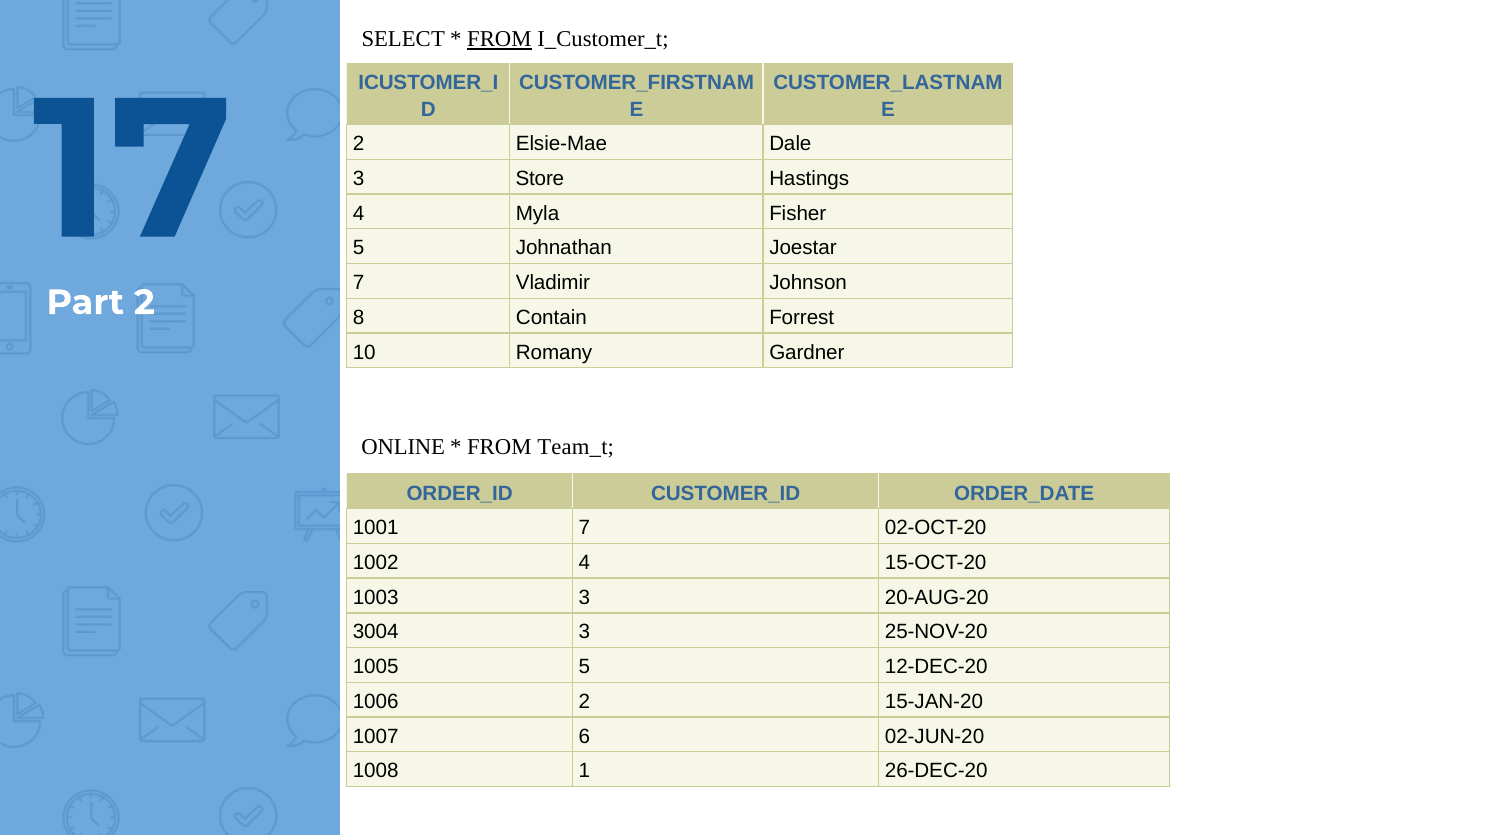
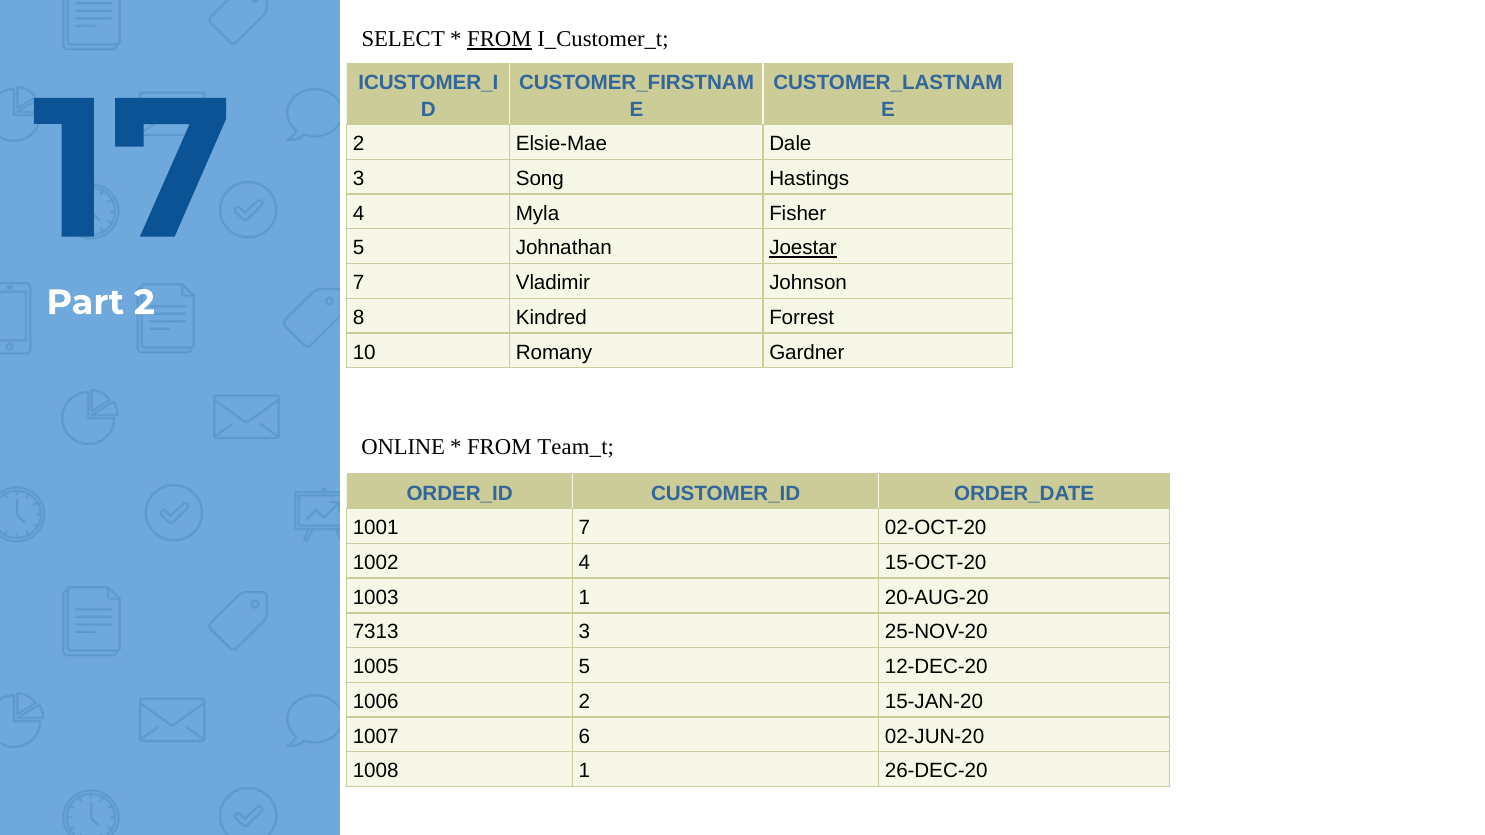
Store: Store -> Song (540, 179)
Joestar underline: none -> present (803, 248)
Contain: Contain -> Kindred (551, 318)
1003 3: 3 -> 1 (584, 598)
3004: 3004 -> 7313 (376, 632)
